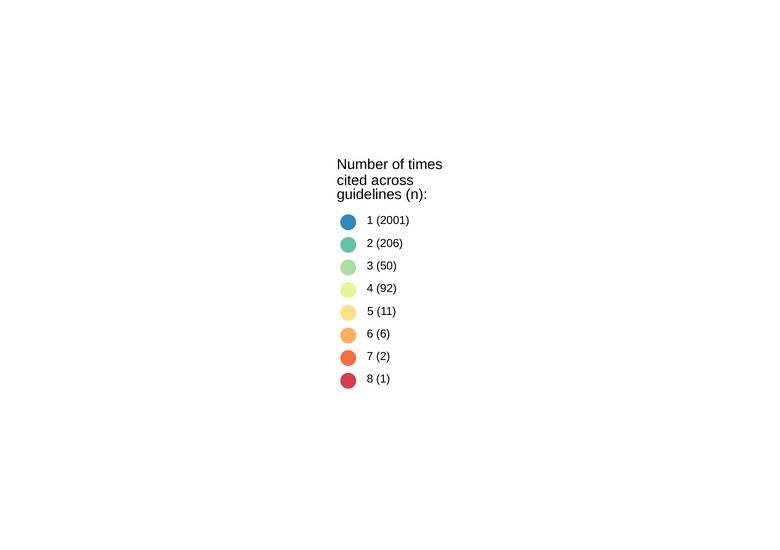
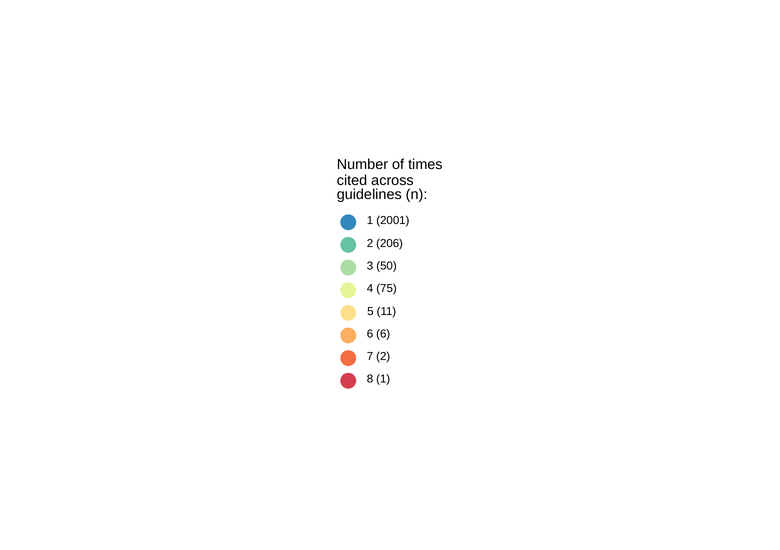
92: 92 -> 75 (387, 288)
